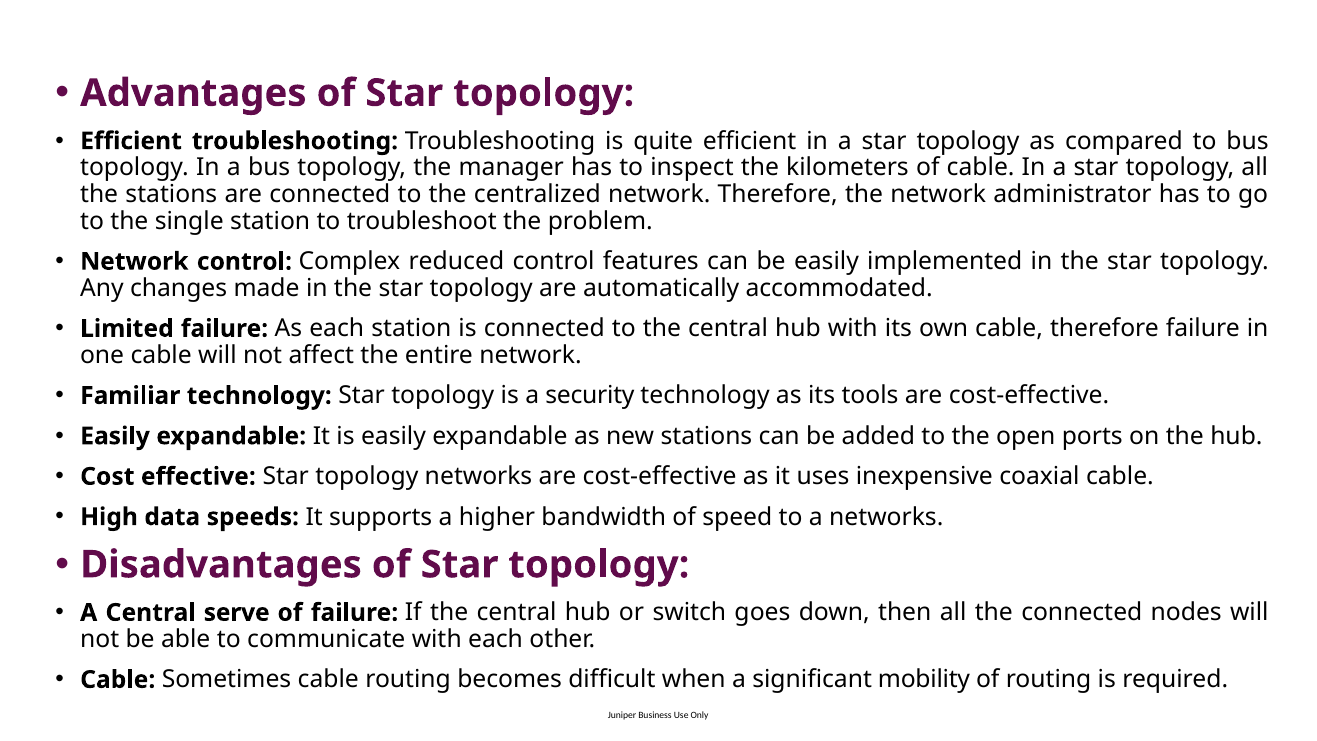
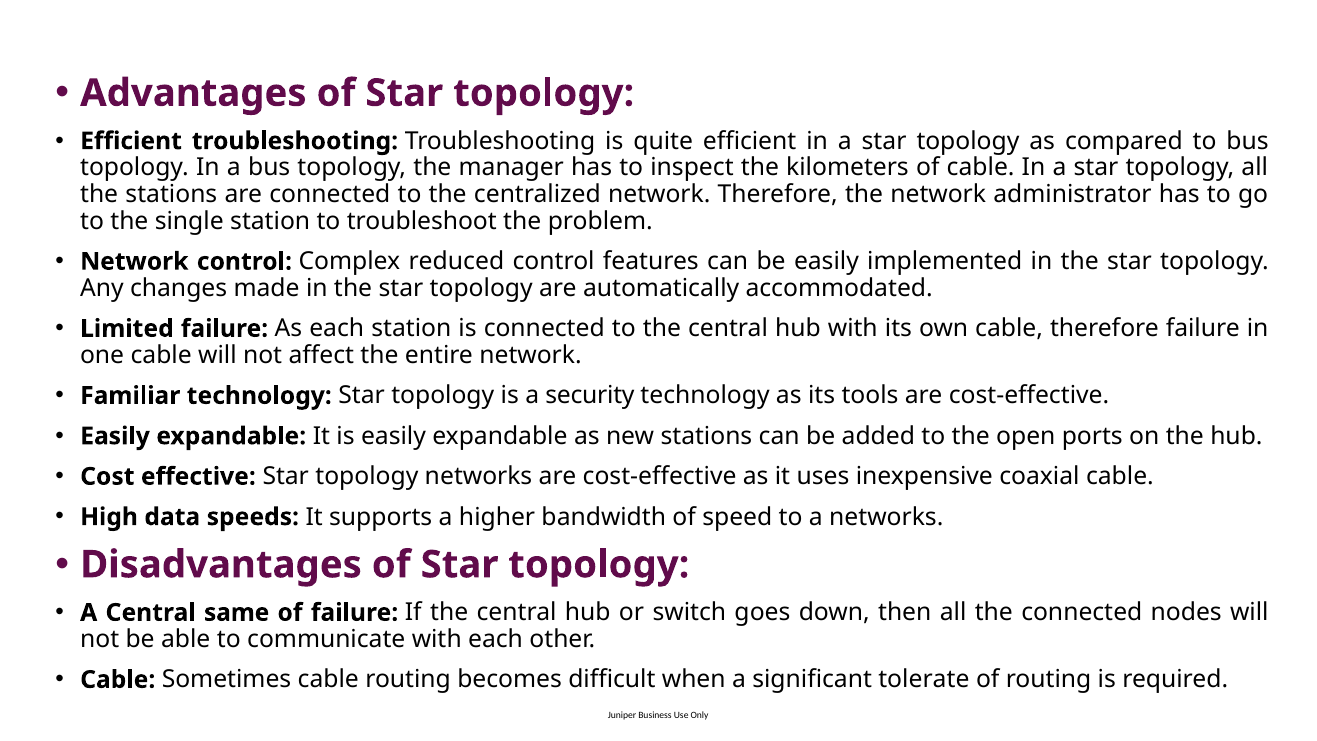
serve: serve -> same (237, 612)
mobility: mobility -> tolerate (924, 680)
